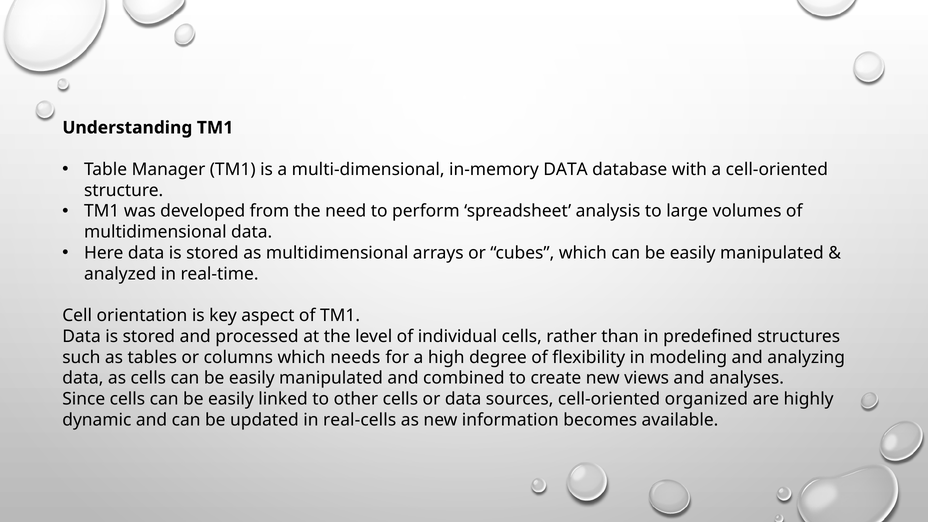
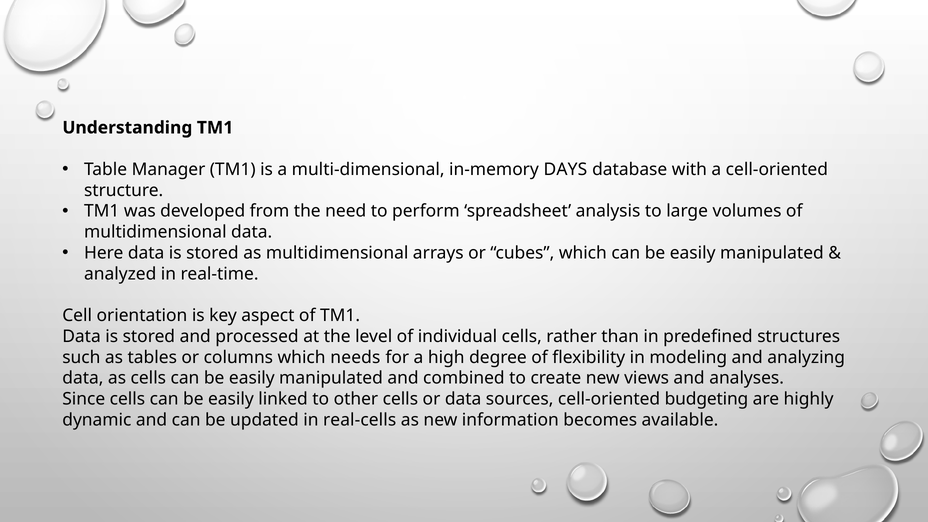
in-memory DATA: DATA -> DAYS (565, 169)
organized: organized -> budgeting (707, 399)
